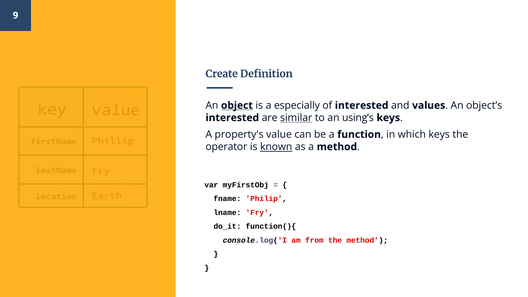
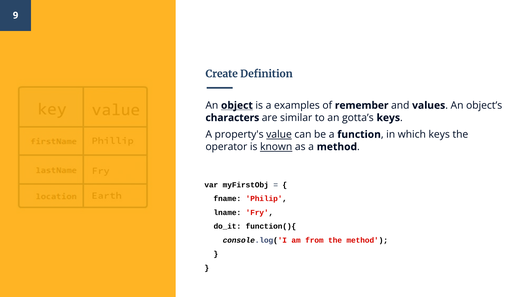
especially: especially -> examples (297, 105)
of interested: interested -> remember (362, 105)
interested: interested -> characters (232, 118)
similar underline: present -> none (296, 118)
using’s: using’s -> gotta’s (358, 118)
value underline: none -> present (279, 134)
